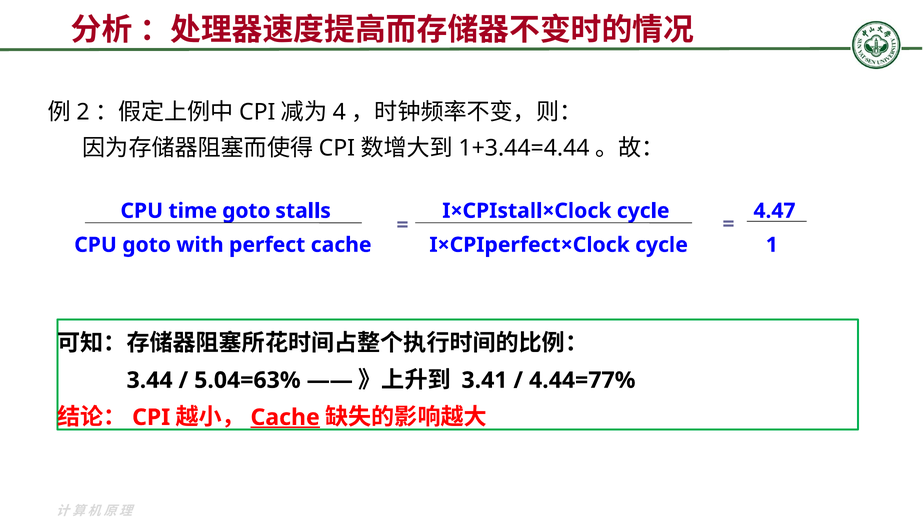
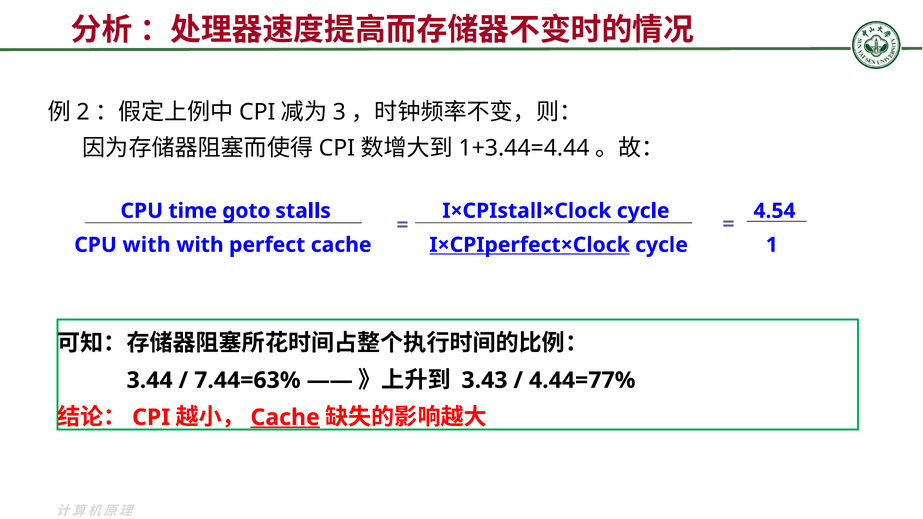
4: 4 -> 3 (339, 112)
4.47: 4.47 -> 4.54 (774, 211)
CPU goto: goto -> with (146, 245)
I×CPIperfect×Clock underline: none -> present (530, 245)
5.04=63%: 5.04=63% -> 7.44=63% (247, 380)
3.41: 3.41 -> 3.43 (484, 380)
